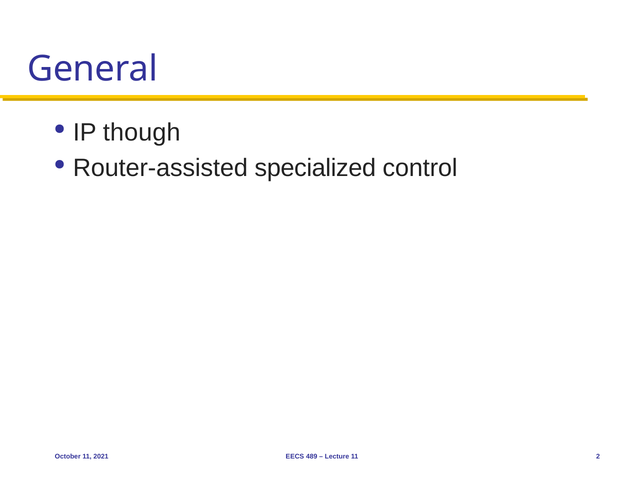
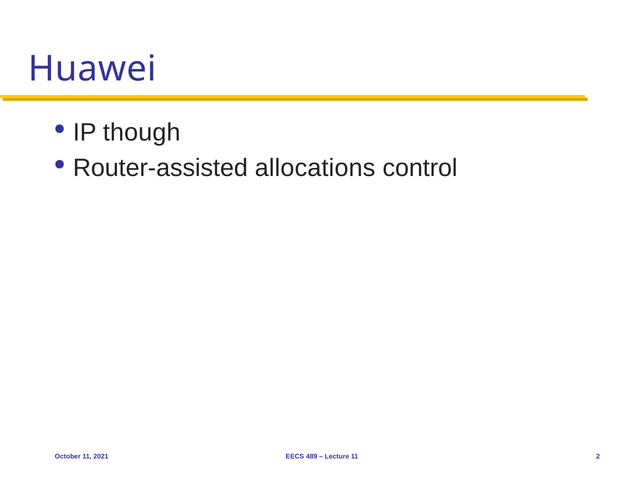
General: General -> Huawei (92, 69)
specialized: specialized -> allocations (315, 168)
